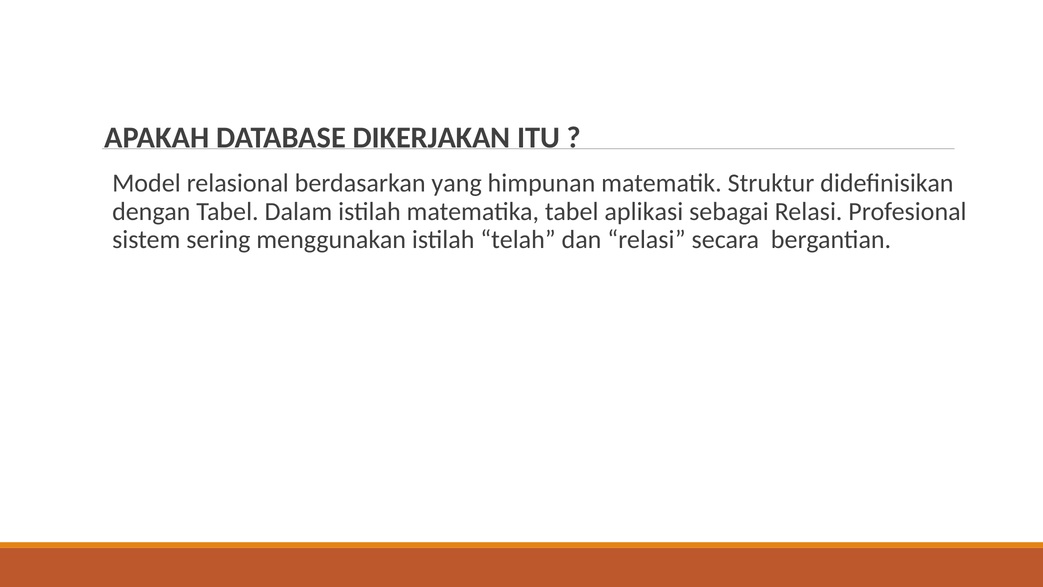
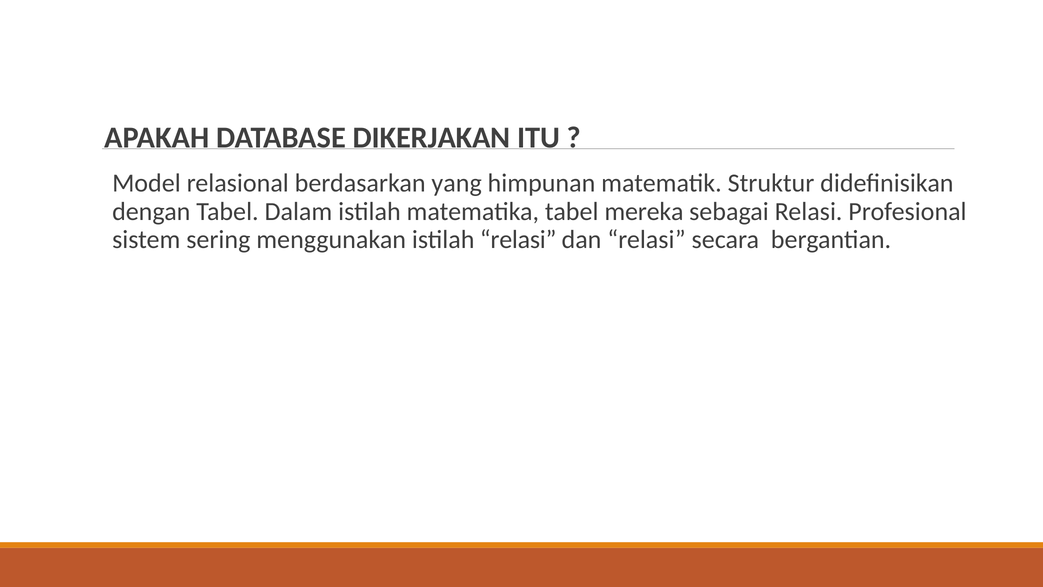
aplikasi: aplikasi -> mereka (644, 211)
istilah telah: telah -> relasi (518, 239)
